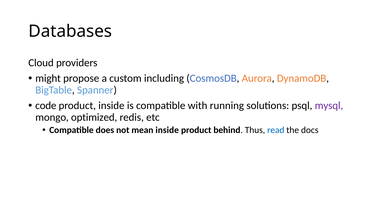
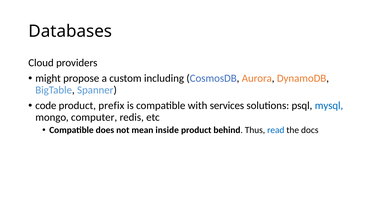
product inside: inside -> prefix (111, 106)
running: running -> services (227, 106)
mysql colour: purple -> blue (329, 106)
optimized: optimized -> computer (94, 117)
